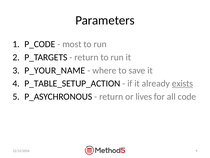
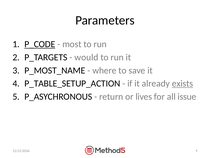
P_CODE underline: none -> present (40, 44)
return: return -> would (86, 57)
P_YOUR_NAME: P_YOUR_NAME -> P_MOST_NAME (55, 70)
code: code -> issue (187, 96)
